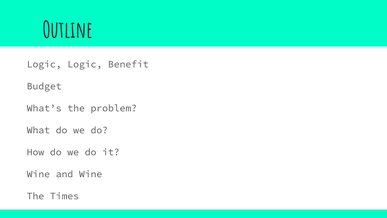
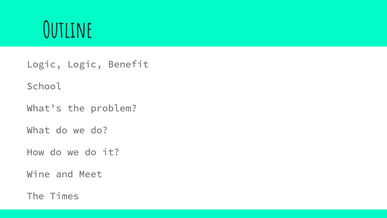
Budget: Budget -> School (44, 86)
and Wine: Wine -> Meet (91, 174)
